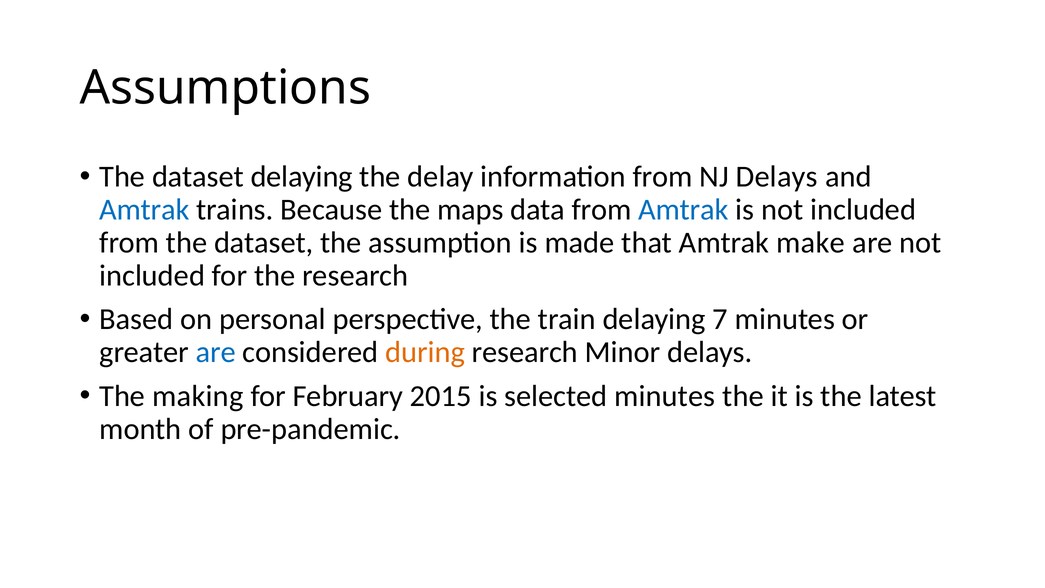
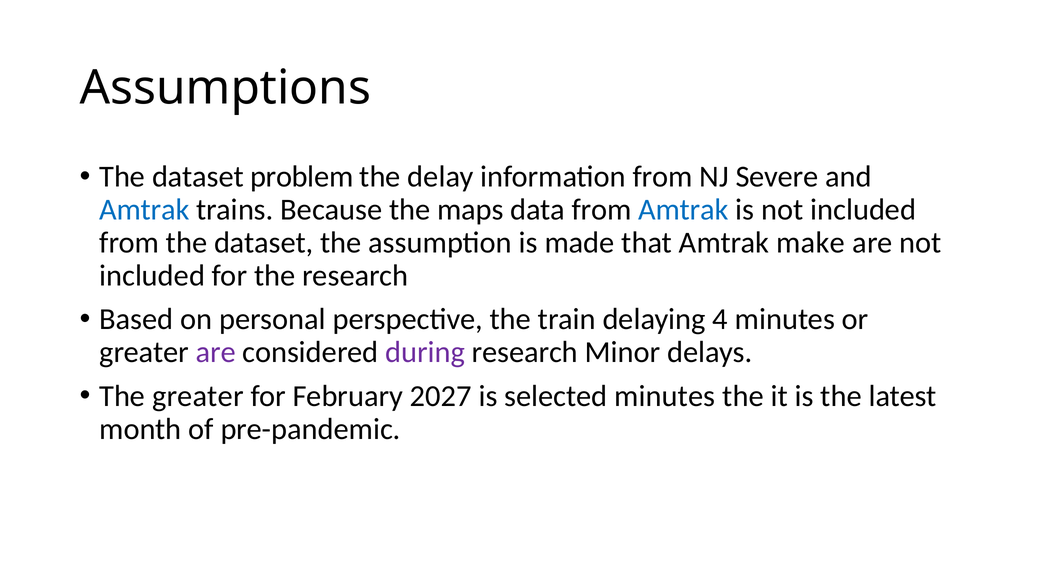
dataset delaying: delaying -> problem (302, 177)
NJ Delays: Delays -> Severe (777, 177)
7: 7 -> 4 (720, 319)
are colour: blue -> purple (216, 352)
during colour: orange -> purple (425, 352)
The making: making -> greater (198, 396)
2015: 2015 -> 2027 (441, 396)
